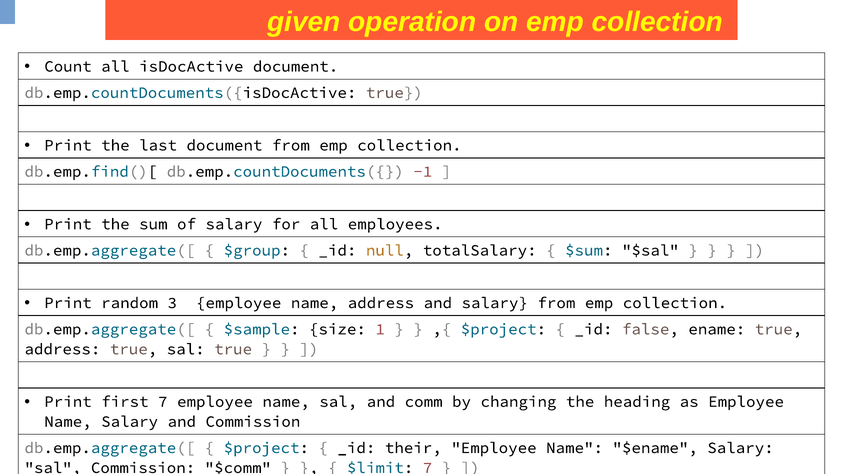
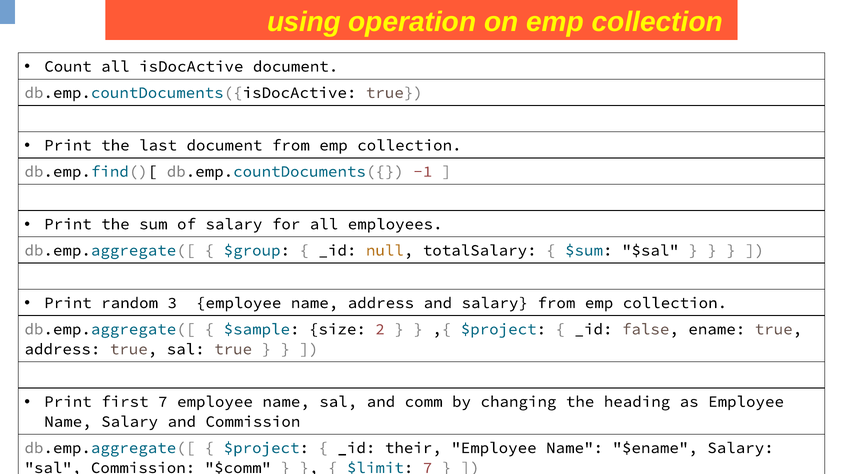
given: given -> using (304, 22)
1: 1 -> 2 (380, 329)
